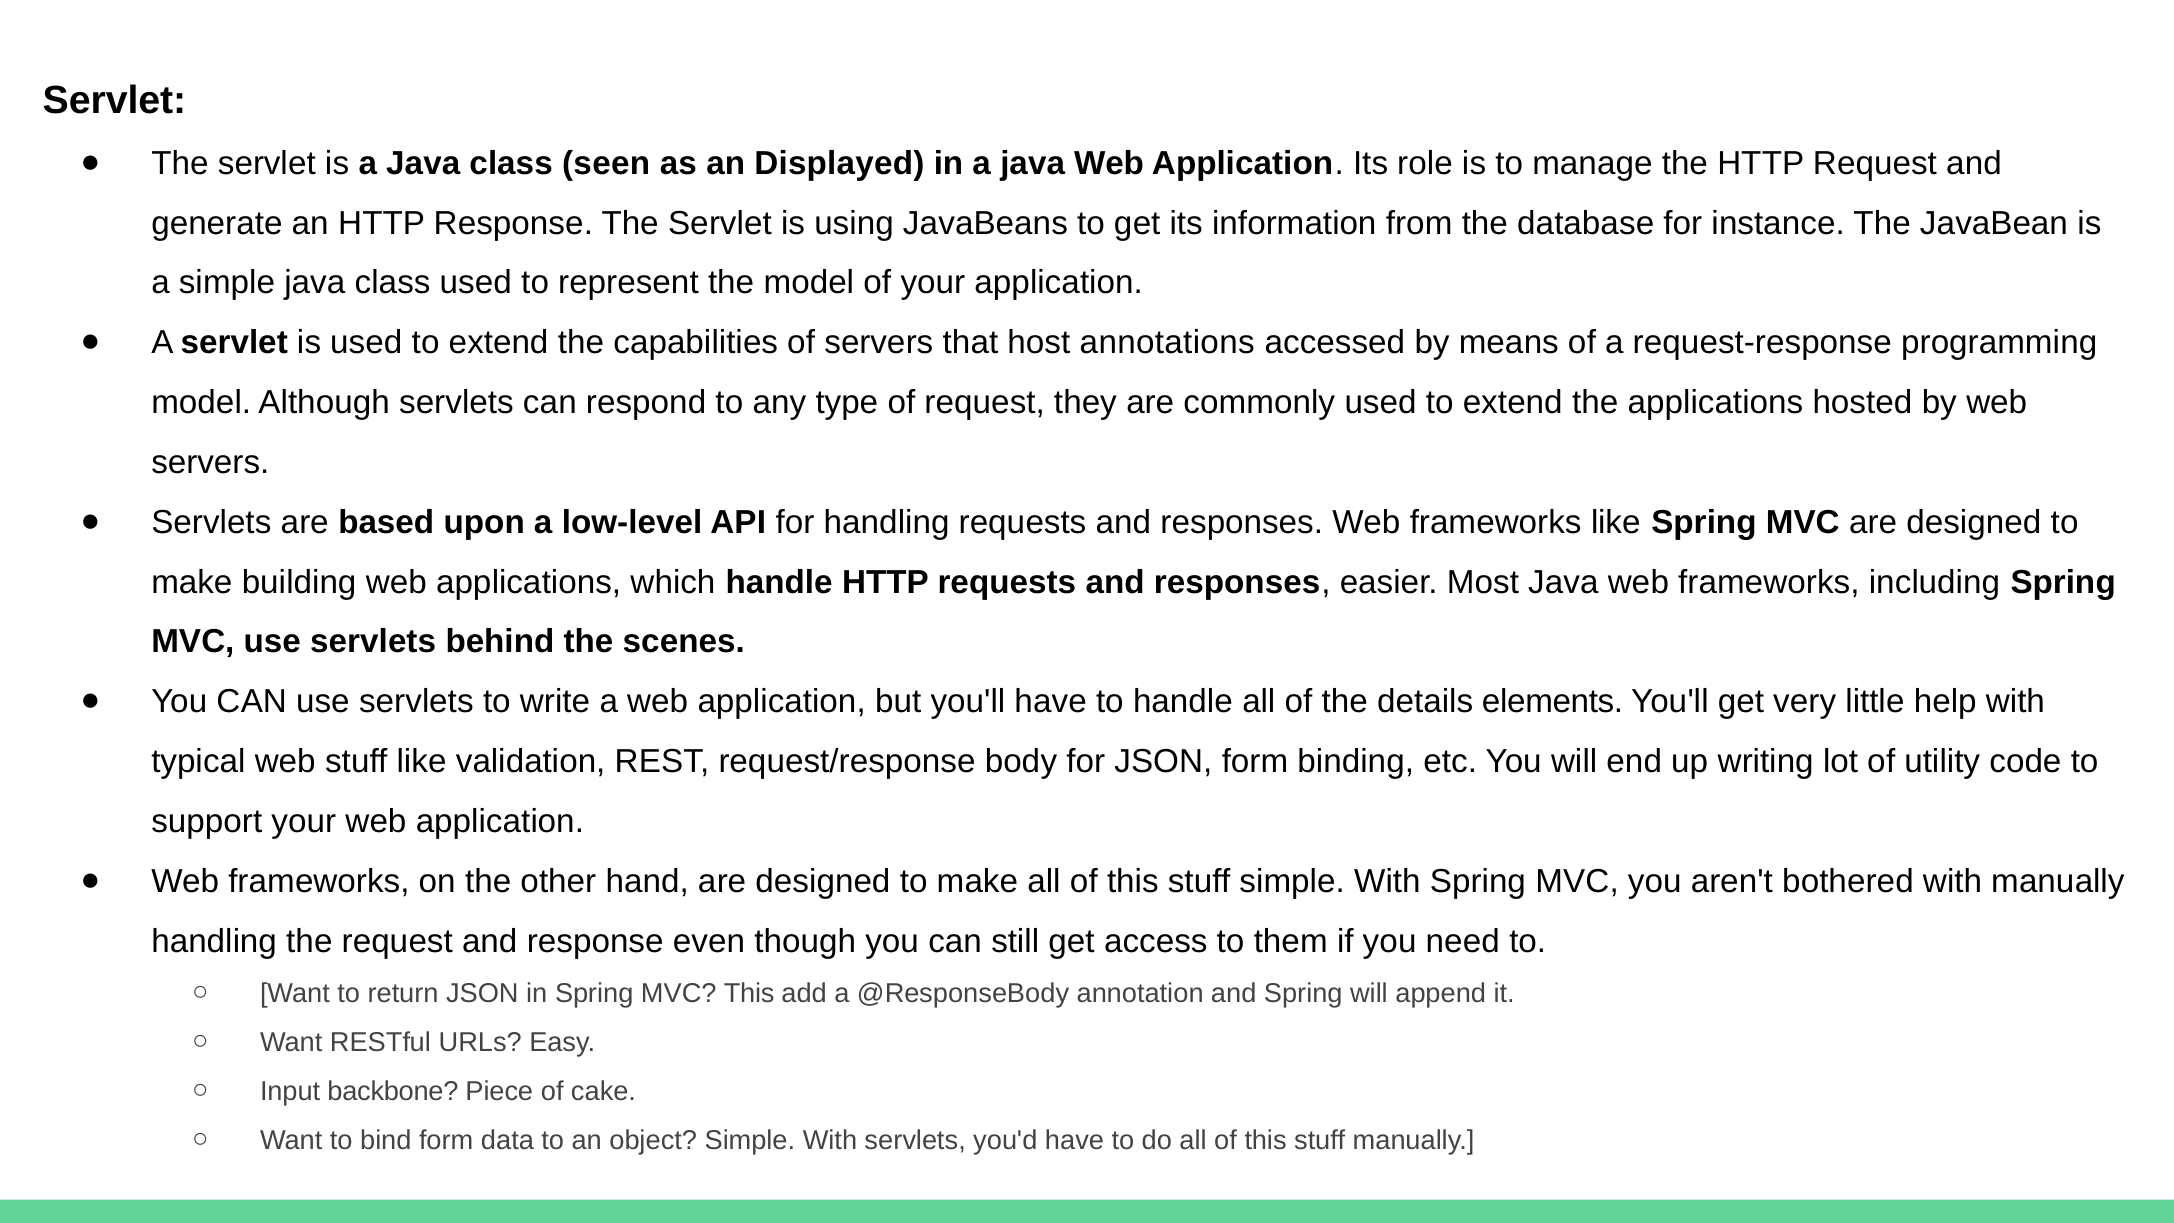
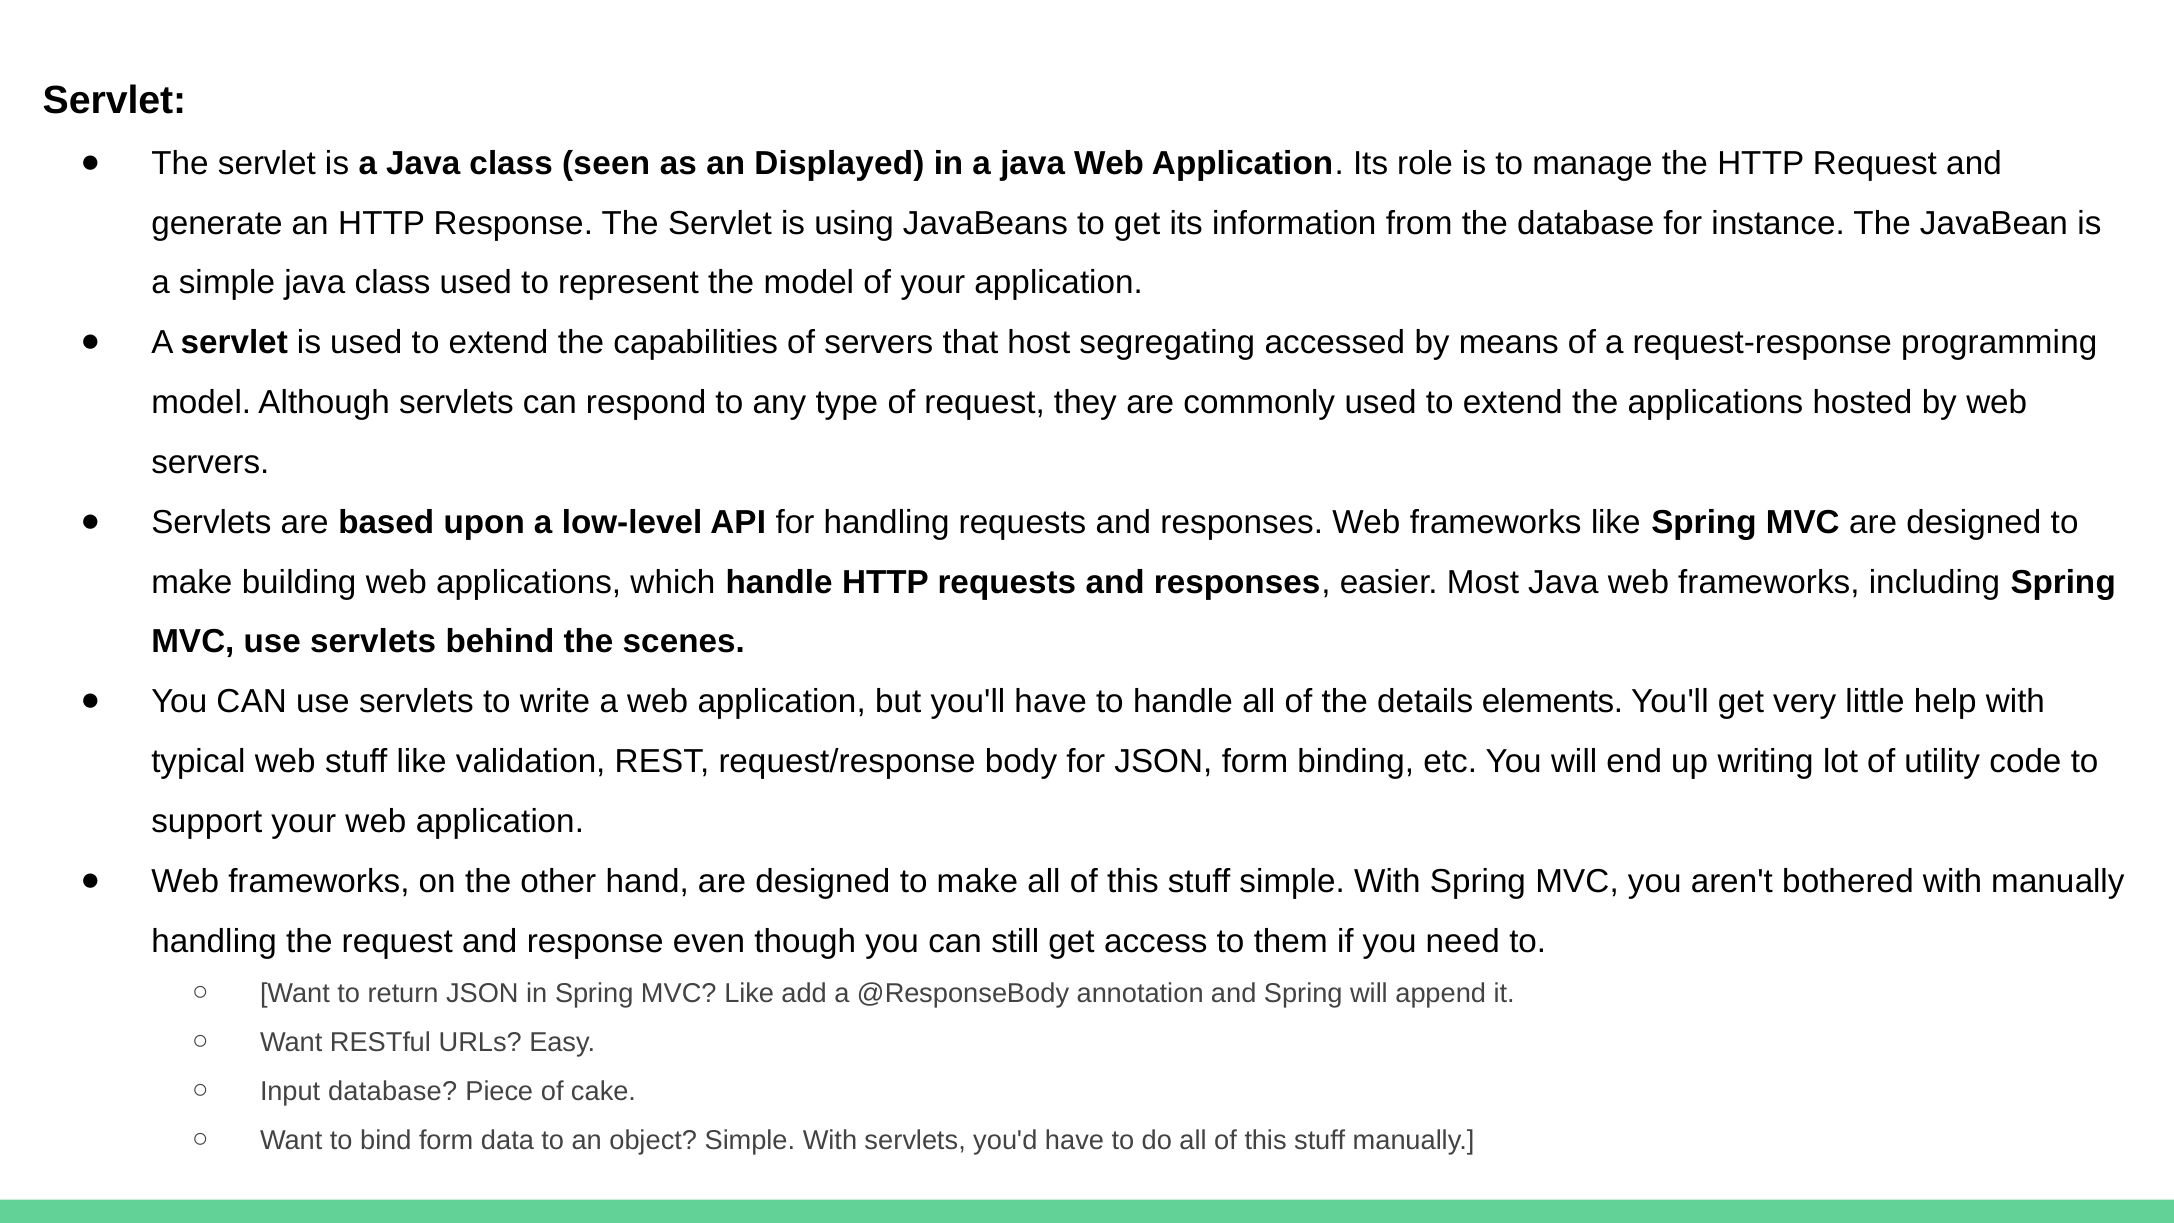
annotations: annotations -> segregating (1167, 343)
MVC This: This -> Like (749, 993)
Input backbone: backbone -> database (393, 1091)
